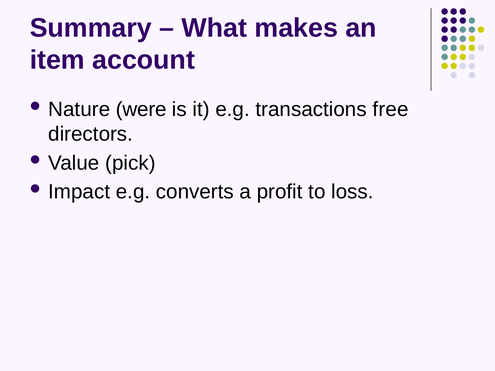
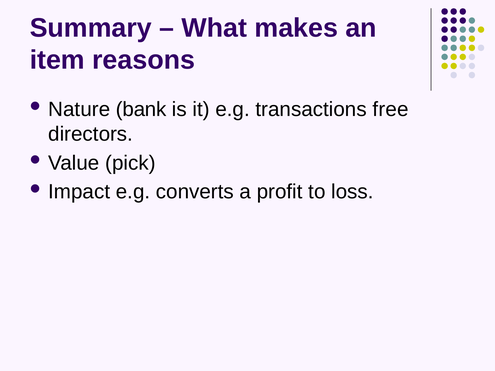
account: account -> reasons (144, 60)
were: were -> bank (141, 109)
